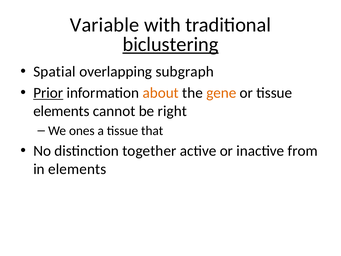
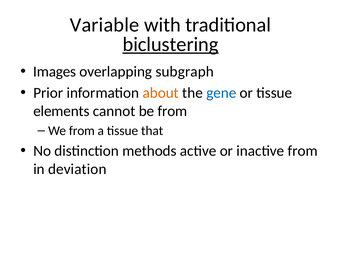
Spatial: Spatial -> Images (55, 72)
Prior underline: present -> none (48, 93)
gene colour: orange -> blue (221, 93)
be right: right -> from (172, 111)
We ones: ones -> from (82, 131)
together: together -> methods (149, 151)
in elements: elements -> deviation (77, 169)
